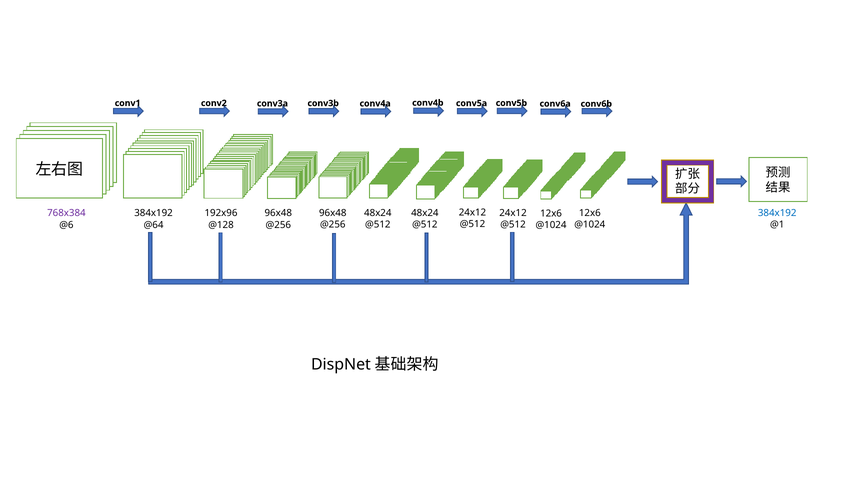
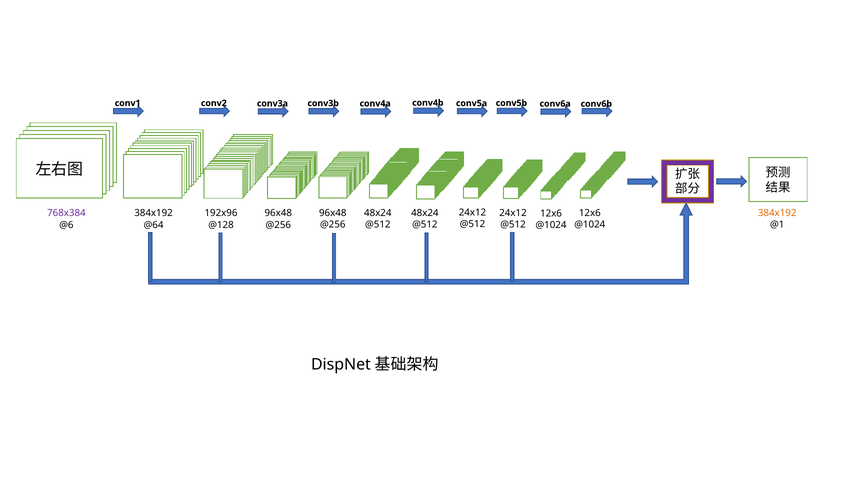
384x192 colour: blue -> orange (777, 213)
